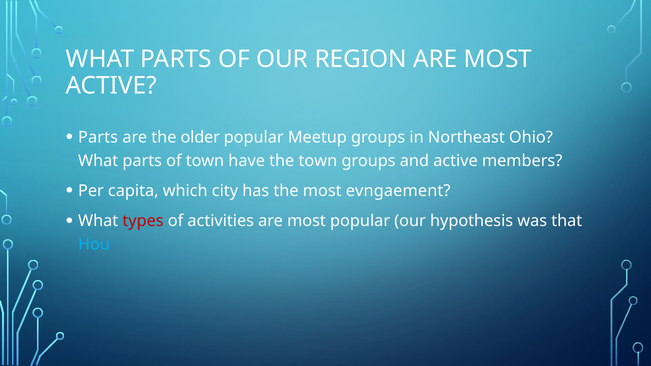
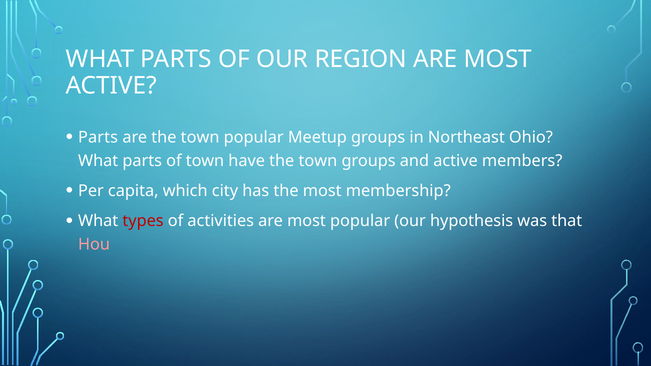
are the older: older -> town (200, 137)
evngaement: evngaement -> membership (398, 191)
Hou colour: light blue -> pink (94, 245)
